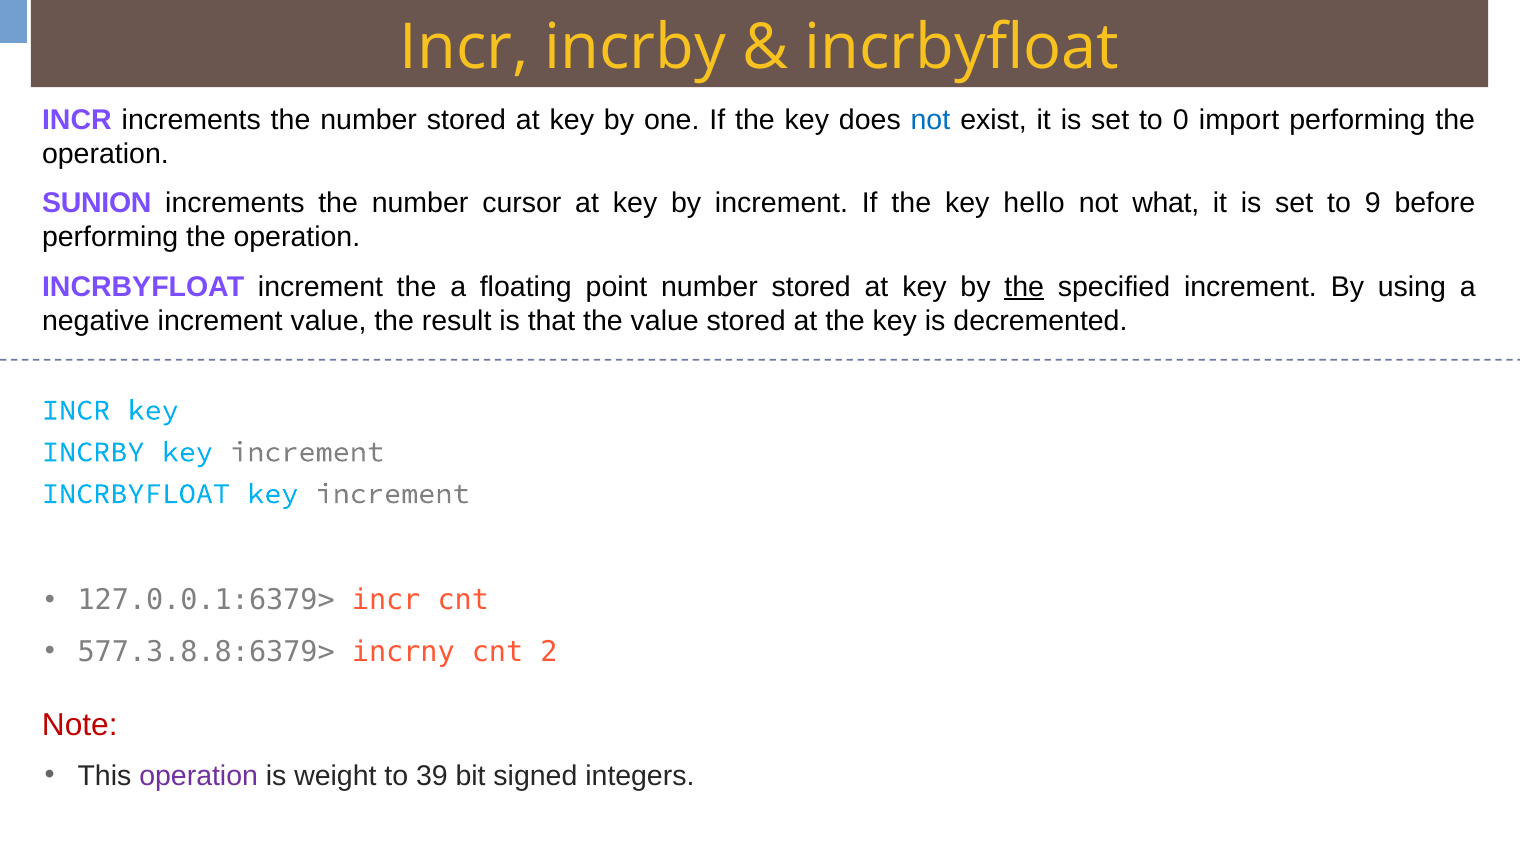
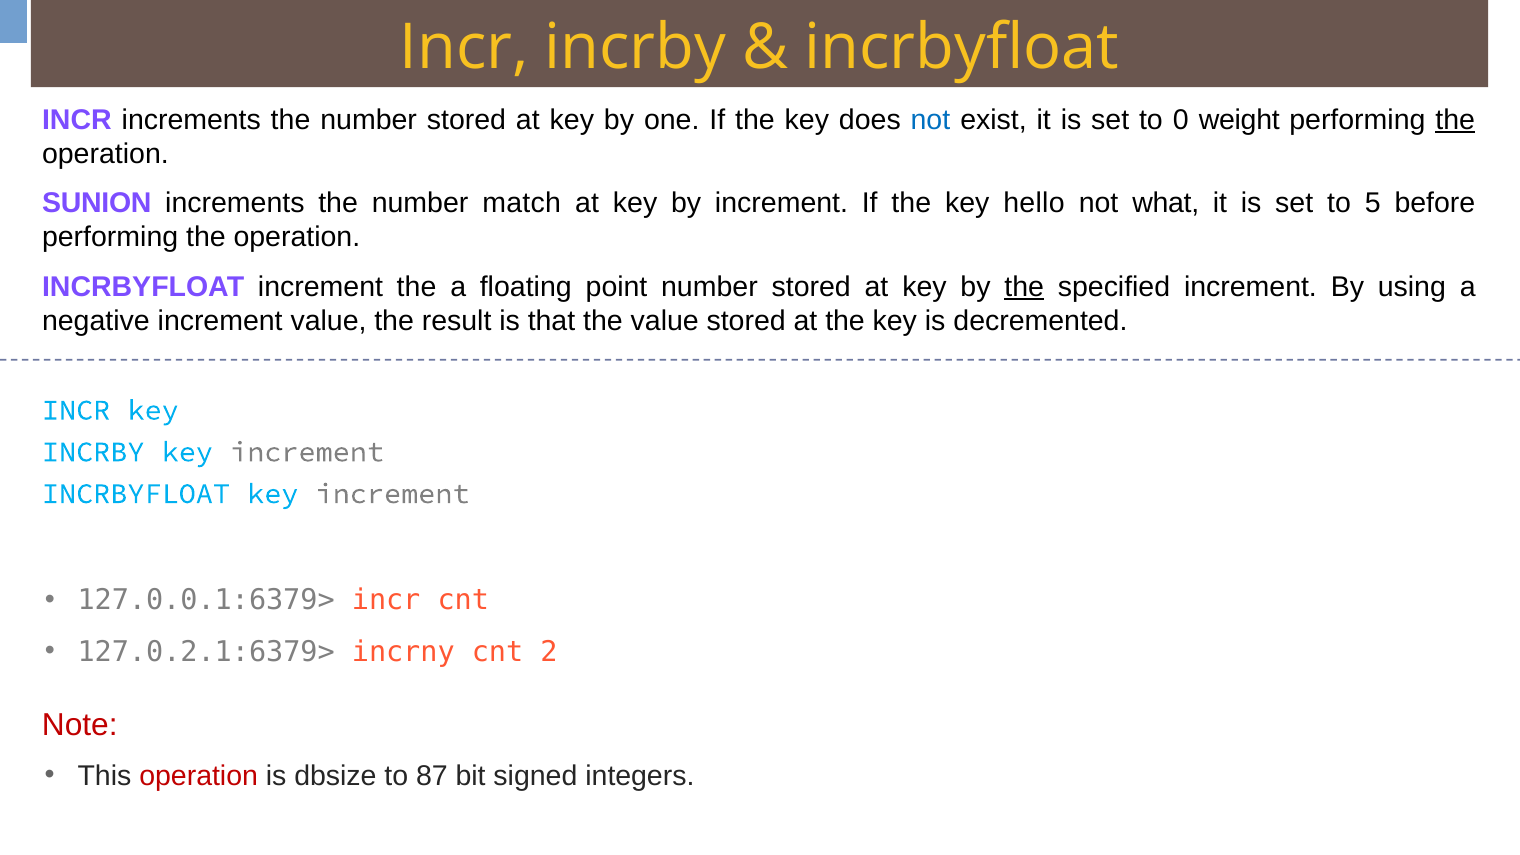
import: import -> weight (1239, 120)
the underline: none -> present (1455, 120)
cursor: cursor -> match (522, 203)
9: 9 -> 5 (1373, 203)
577.3.8.8:6379>: 577.3.8.8:6379> -> 127.0.2.1:6379> (206, 652)
operation colour: purple -> red (199, 776)
weight: weight -> dbsize (335, 776)
39: 39 -> 87 (432, 776)
